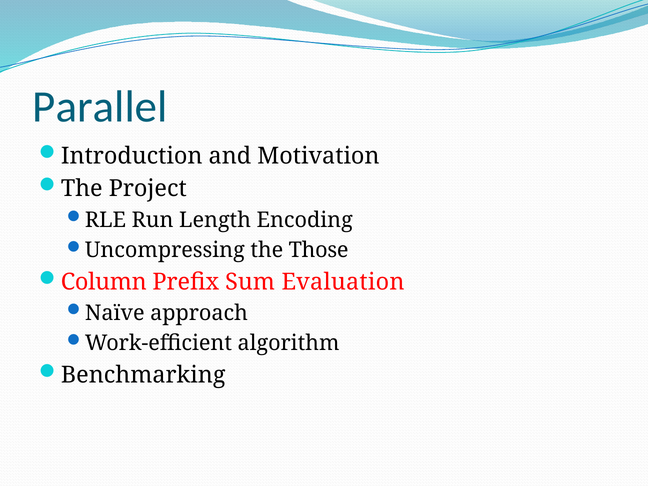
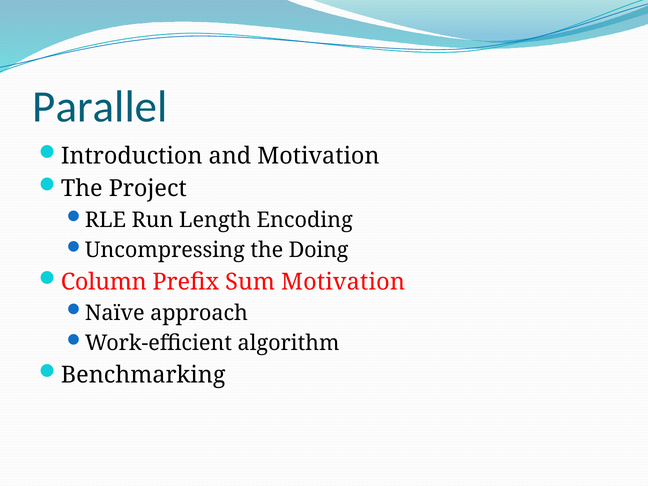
Those: Those -> Doing (319, 250)
Sum Evaluation: Evaluation -> Motivation (343, 282)
